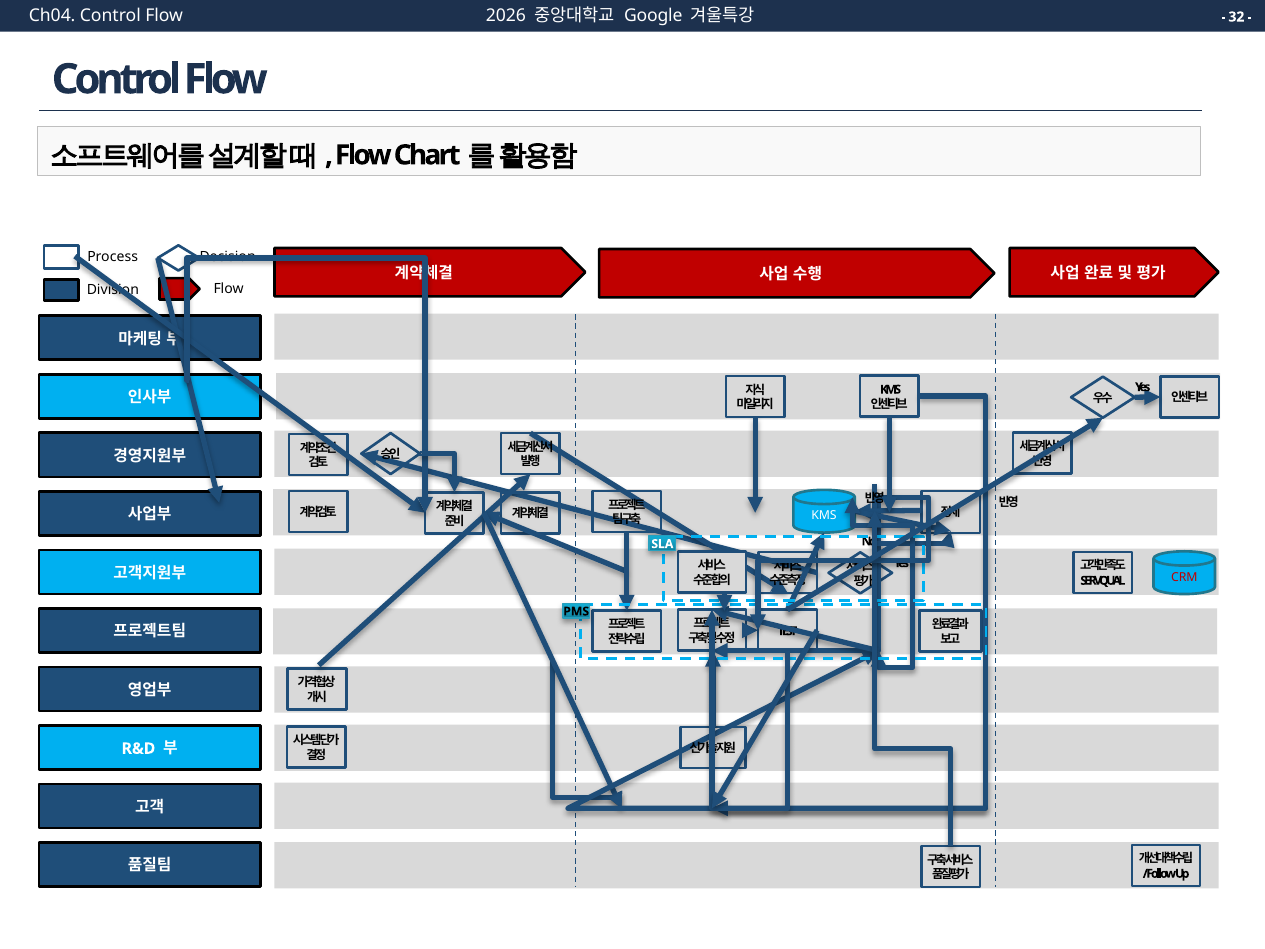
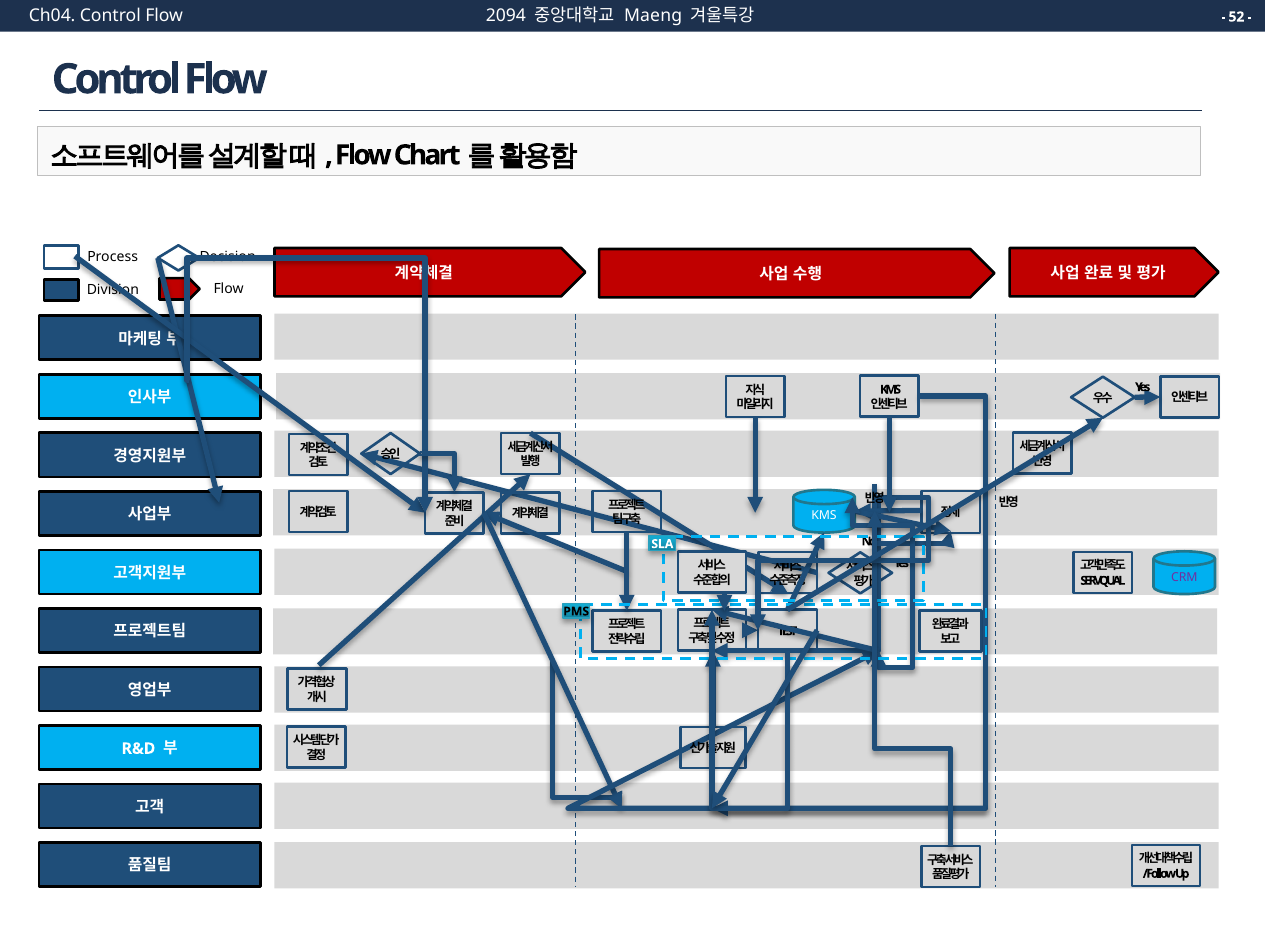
2026: 2026 -> 2094 (506, 15)
Google: Google -> Maeng (653, 15)
32: 32 -> 52 (1236, 17)
CRM colour: red -> purple (1184, 577)
